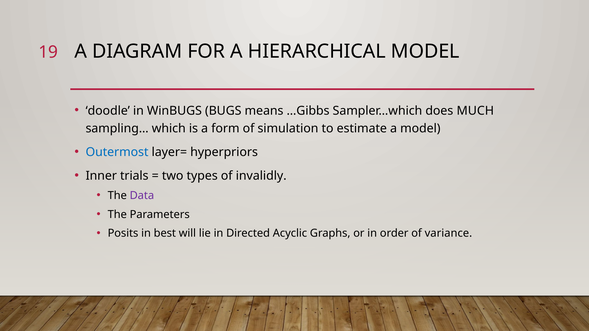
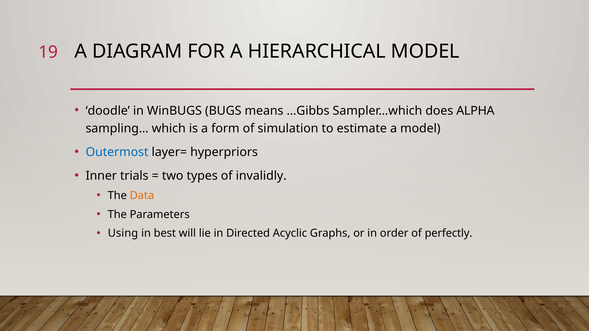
MUCH: MUCH -> ALPHA (475, 111)
Data colour: purple -> orange (142, 196)
Posits: Posits -> Using (123, 234)
variance: variance -> perfectly (449, 234)
